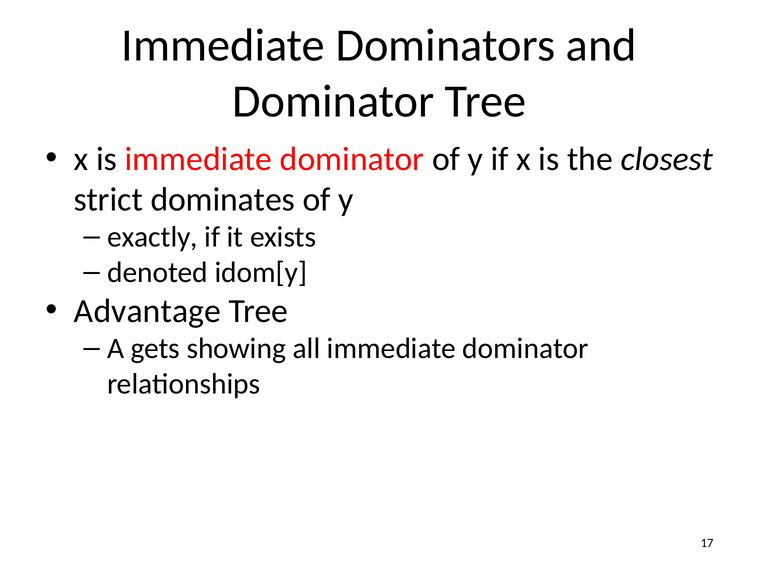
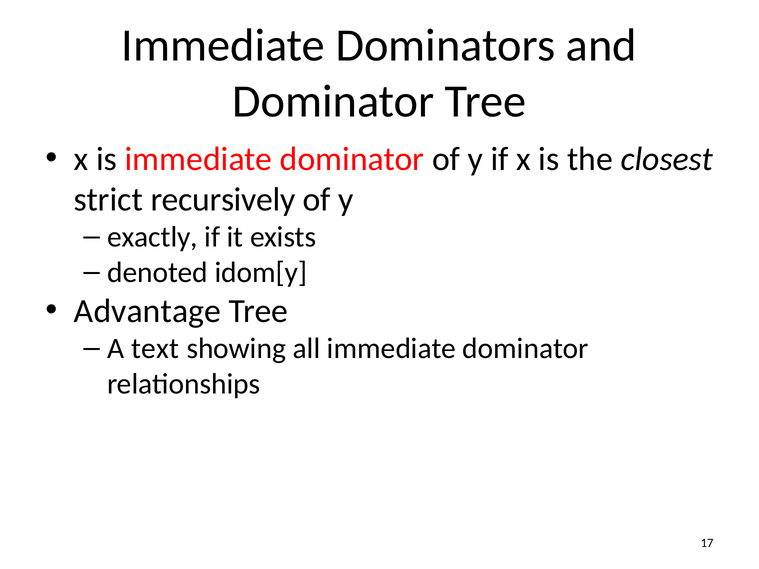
dominates: dominates -> recursively (223, 200)
gets: gets -> text (155, 349)
